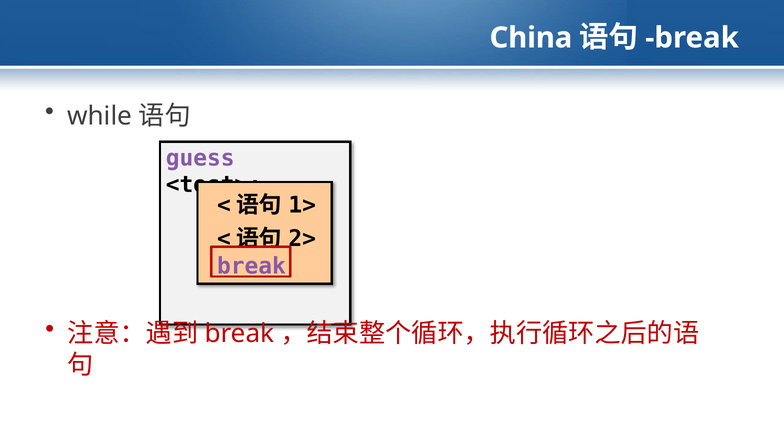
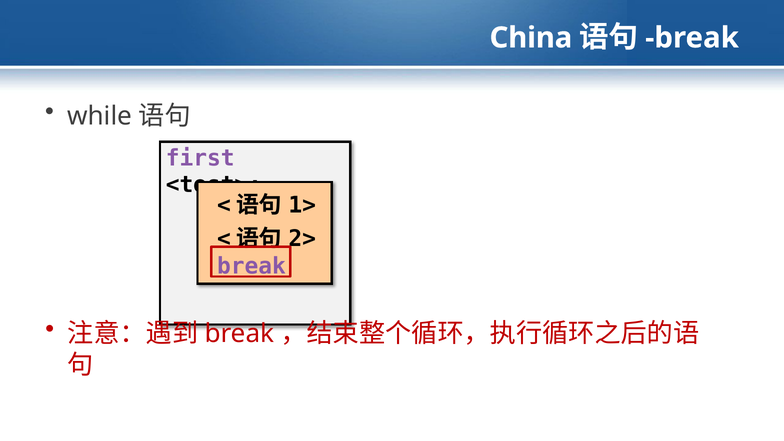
guess: guess -> first (200, 158)
